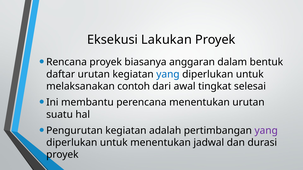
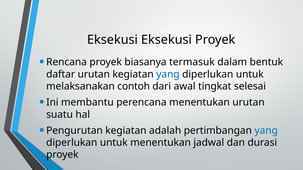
Eksekusi Lakukan: Lakukan -> Eksekusi (167, 40)
anggaran: anggaran -> termasuk (192, 62)
yang colour: purple -> blue (266, 131)
